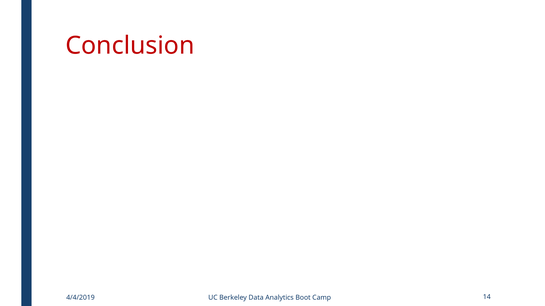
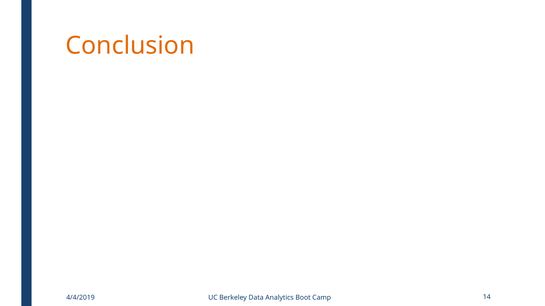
Conclusion colour: red -> orange (130, 46)
